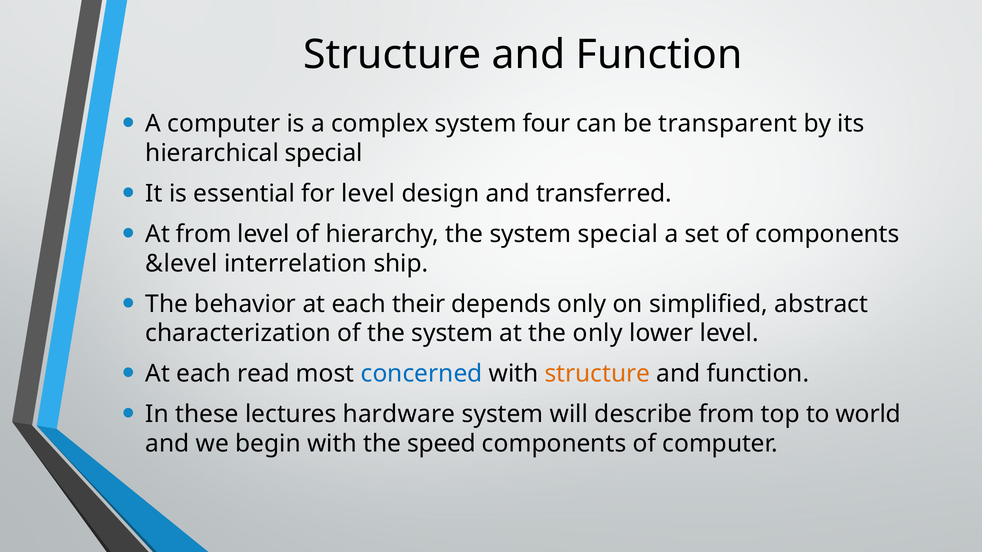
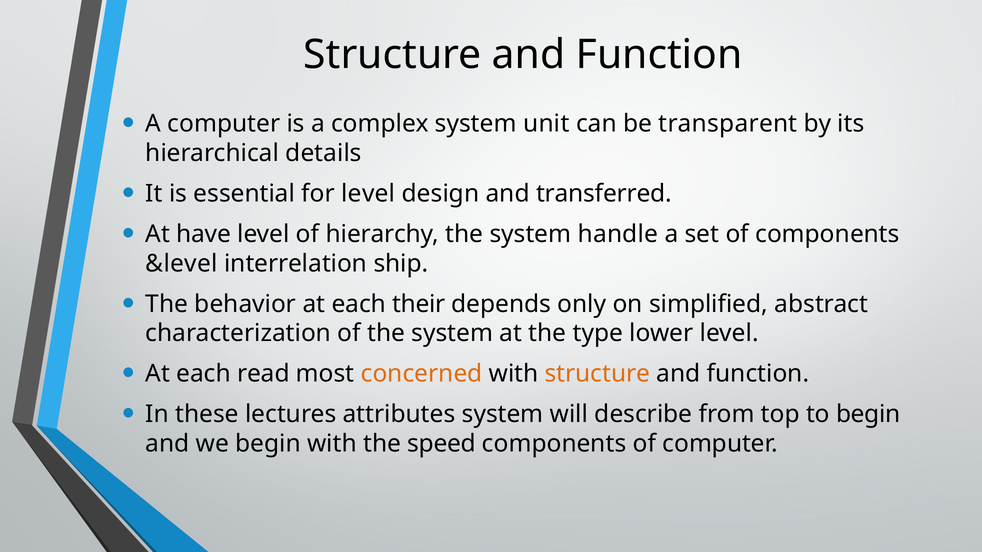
four: four -> unit (546, 124)
hierarchical special: special -> details (324, 153)
At from: from -> have (204, 234)
system special: special -> handle (618, 234)
the only: only -> type (598, 334)
concerned colour: blue -> orange (422, 374)
hardware: hardware -> attributes (399, 415)
to world: world -> begin (868, 415)
